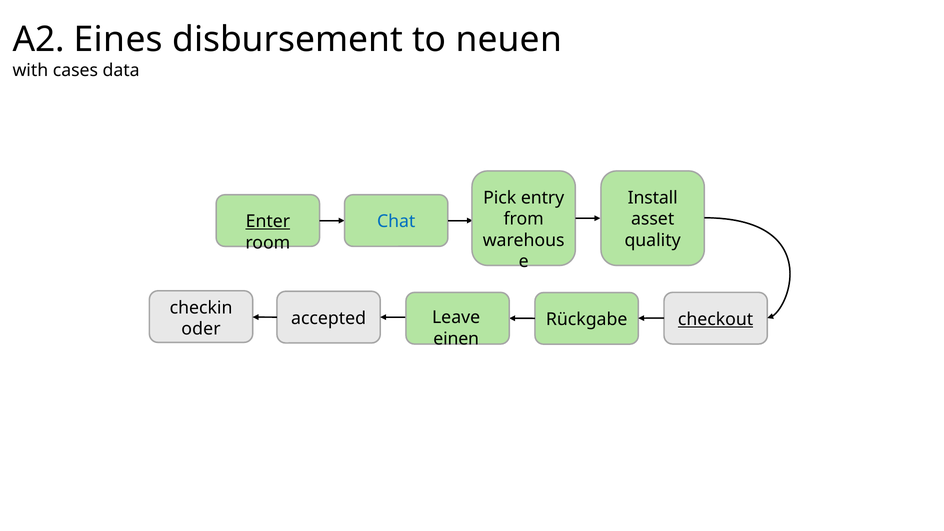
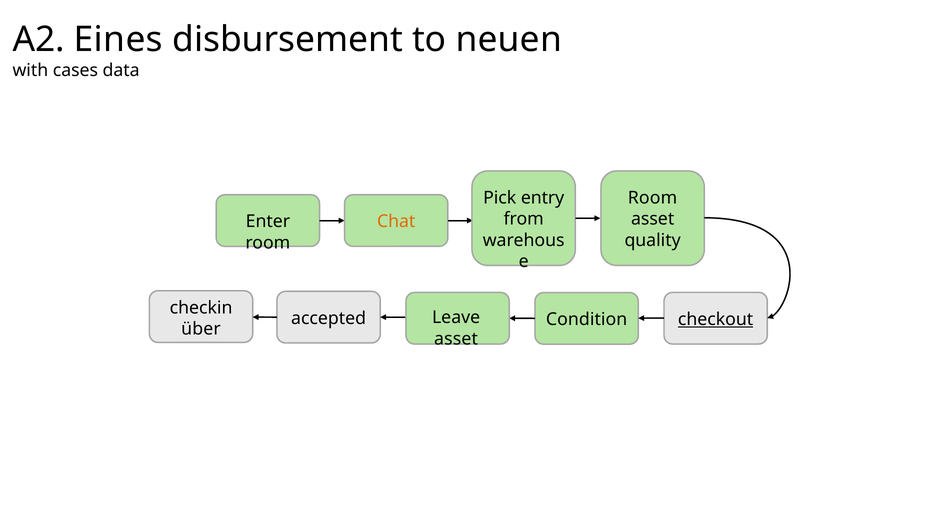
Install: Install -> Room (653, 198)
Enter underline: present -> none (268, 222)
Chat colour: blue -> orange (396, 222)
Rückgabe: Rückgabe -> Condition (587, 319)
oder: oder -> über (201, 329)
einen: einen -> asset (456, 339)
